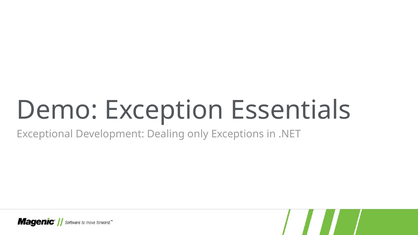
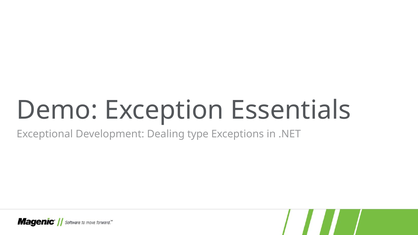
only: only -> type (198, 134)
